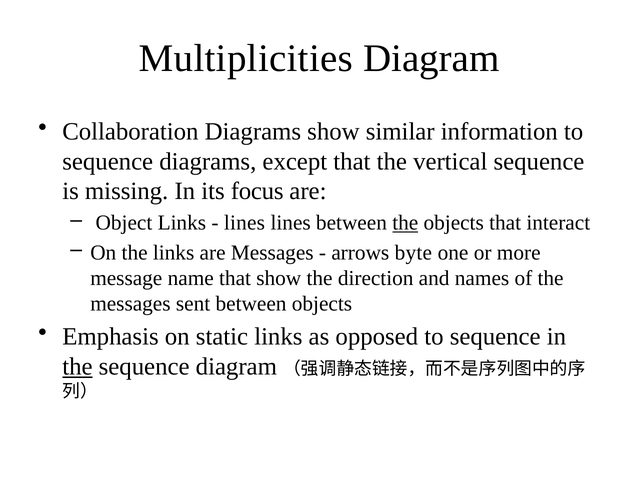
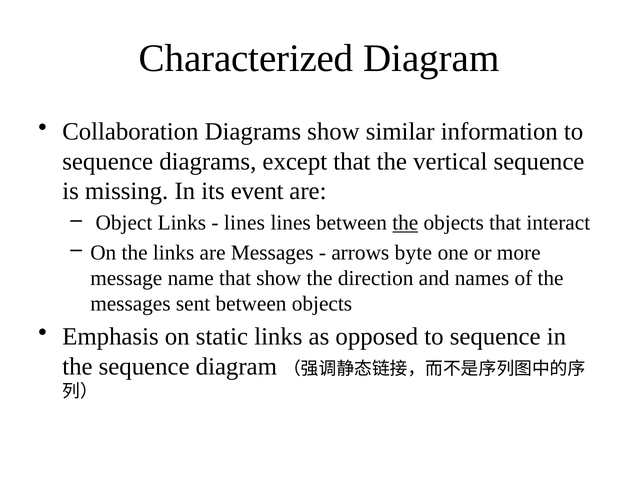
Multiplicities: Multiplicities -> Characterized (246, 59)
focus: focus -> event (257, 191)
the underline: present -> none (77, 367)
